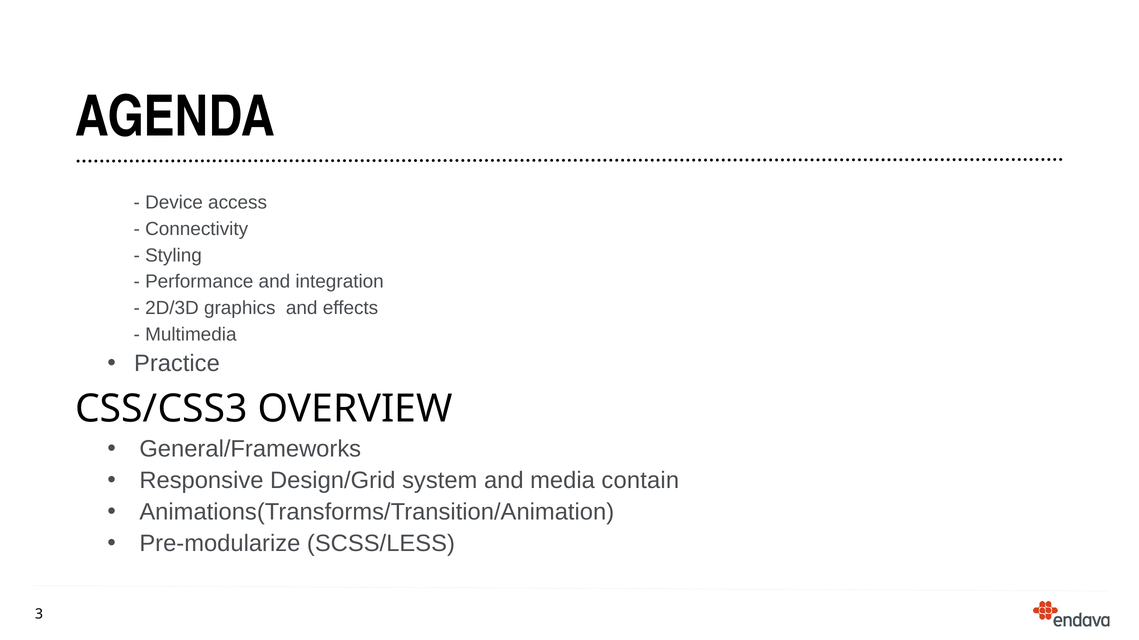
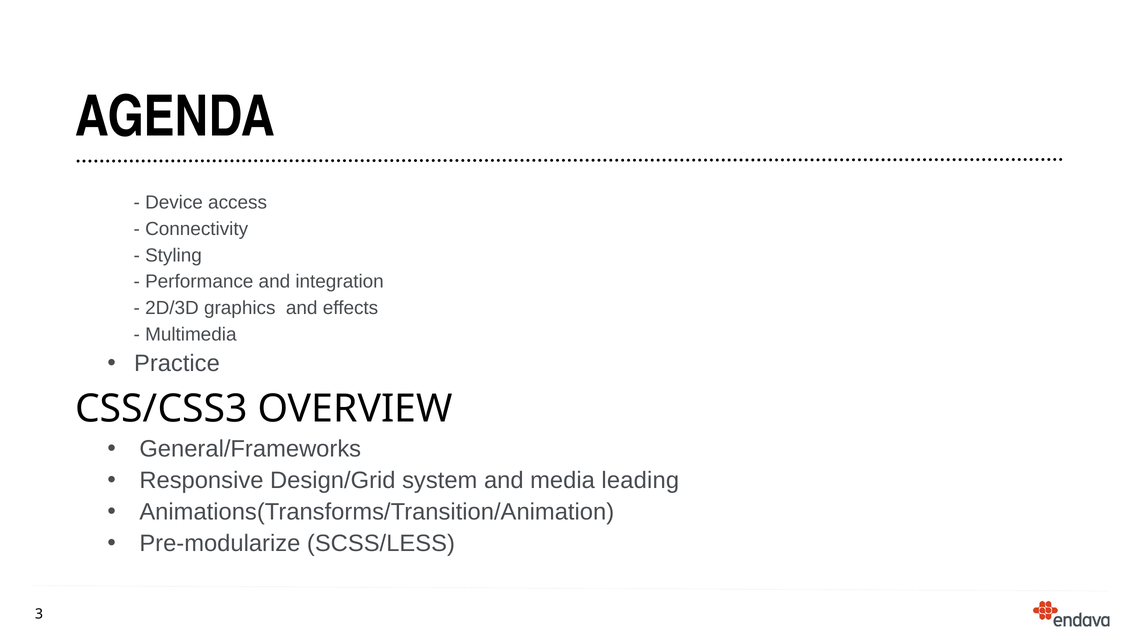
contain: contain -> leading (640, 481)
